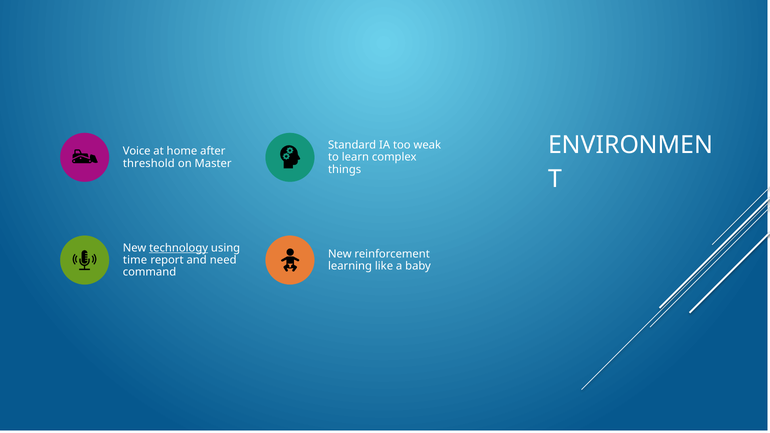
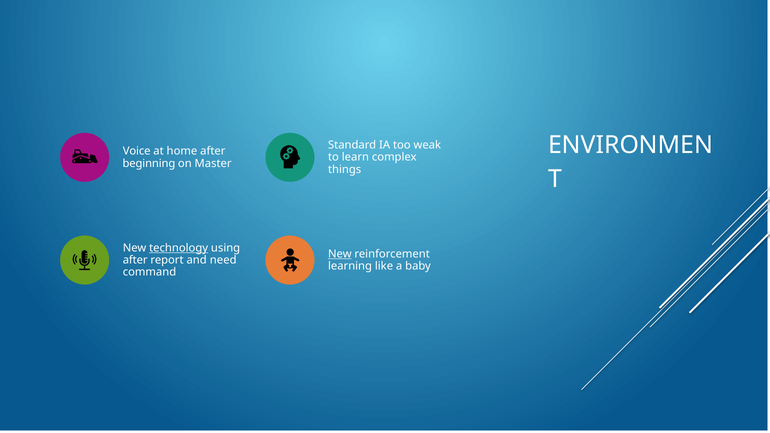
threshold: threshold -> beginning (149, 163)
New underline: none -> present (340, 254)
time: time -> after (135, 260)
